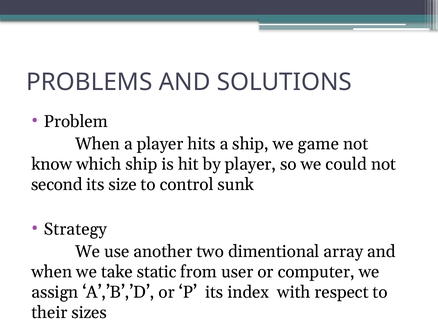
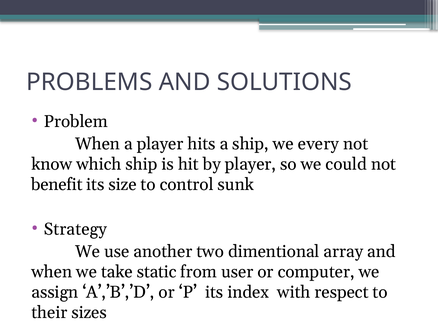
game: game -> every (318, 144)
second: second -> benefit (57, 184)
